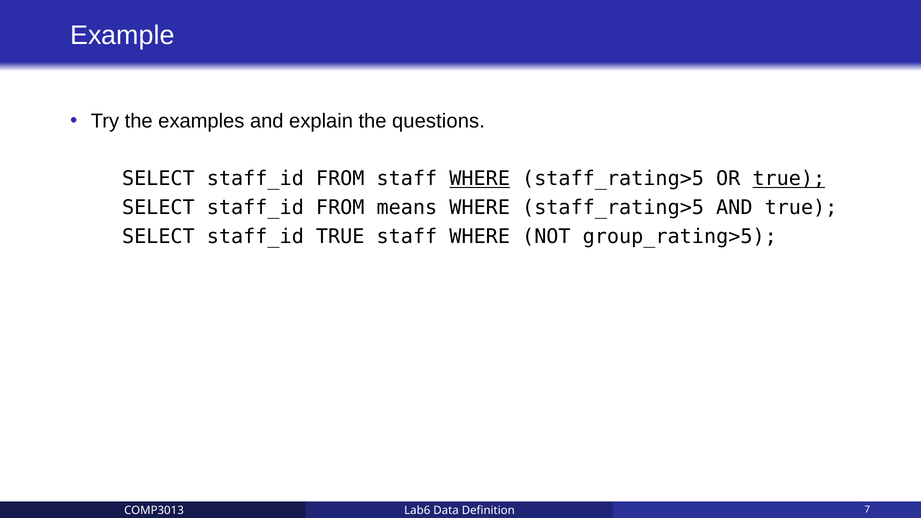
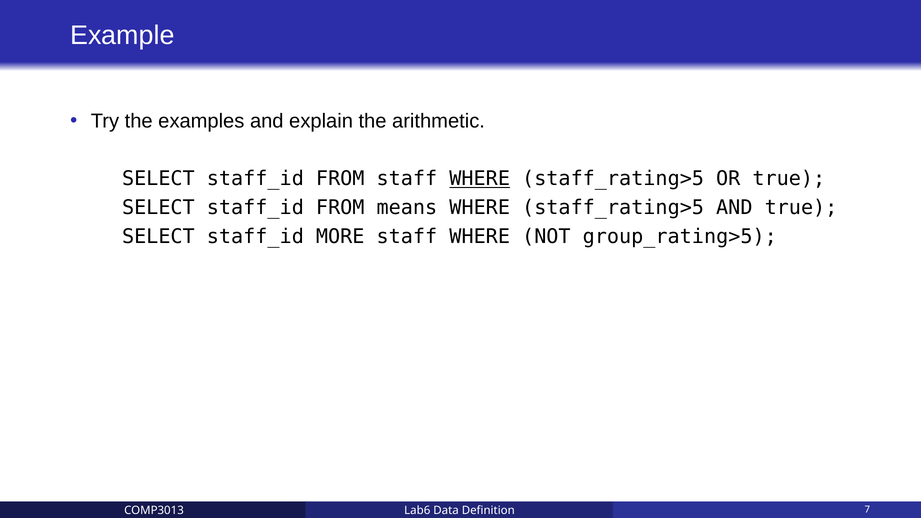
questions: questions -> arithmetic (439, 121)
true underline: present -> none (789, 179)
staff_id TRUE: TRUE -> MORE (340, 237)
